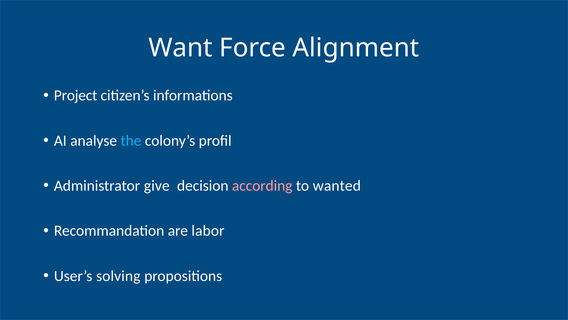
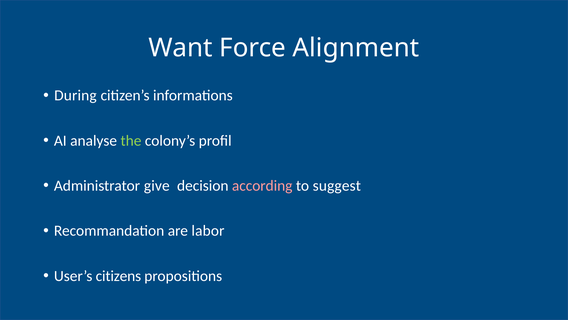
Project: Project -> During (75, 95)
the colour: light blue -> light green (131, 140)
wanted: wanted -> suggest (337, 185)
solving: solving -> citizens (118, 276)
